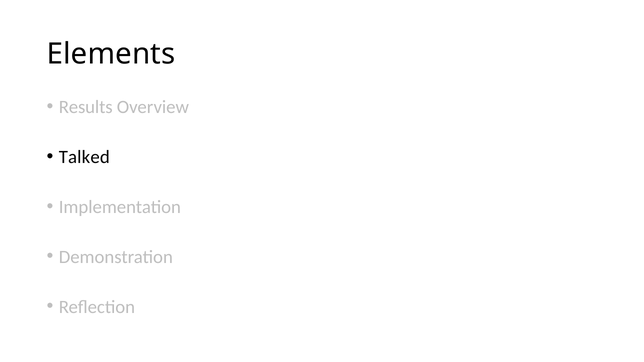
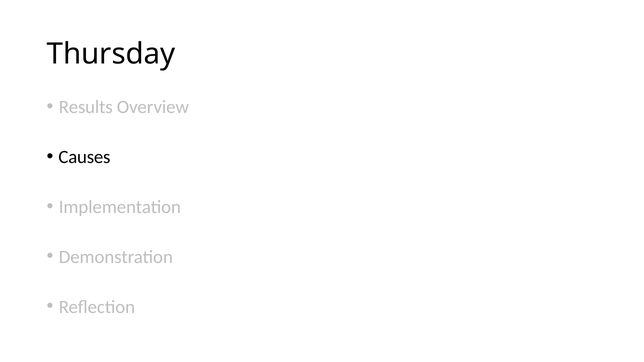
Elements: Elements -> Thursday (111, 54)
Talked: Talked -> Causes (84, 157)
